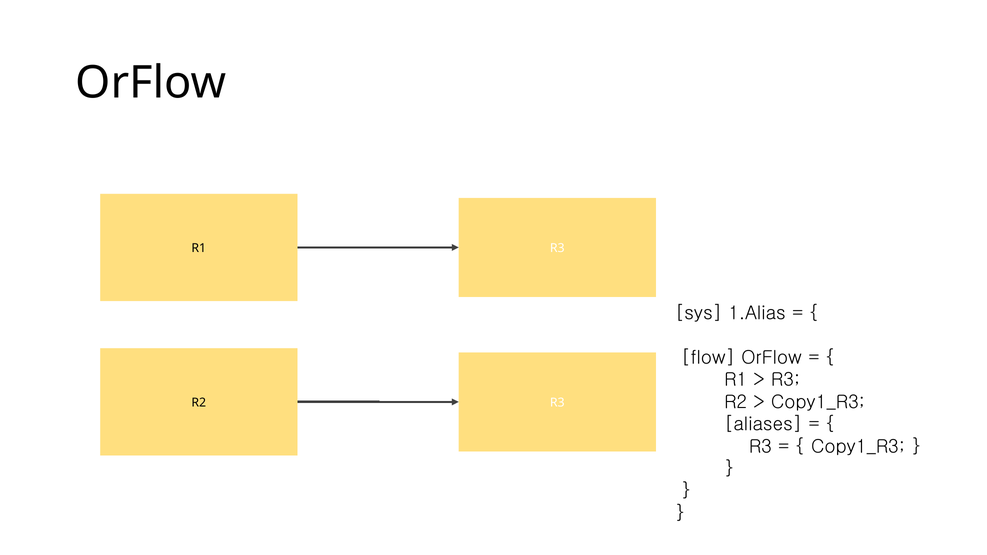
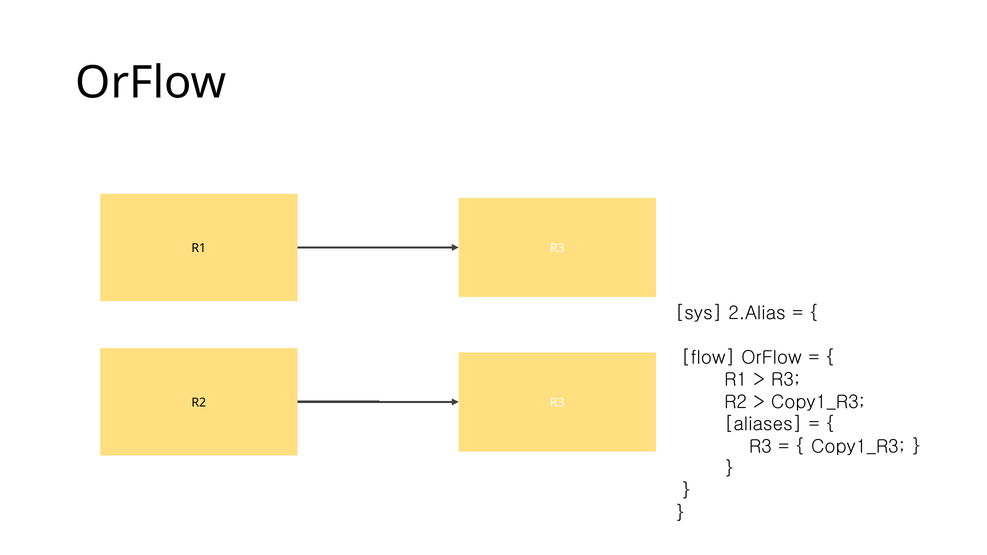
1.Alias: 1.Alias -> 2.Alias (757, 313)
